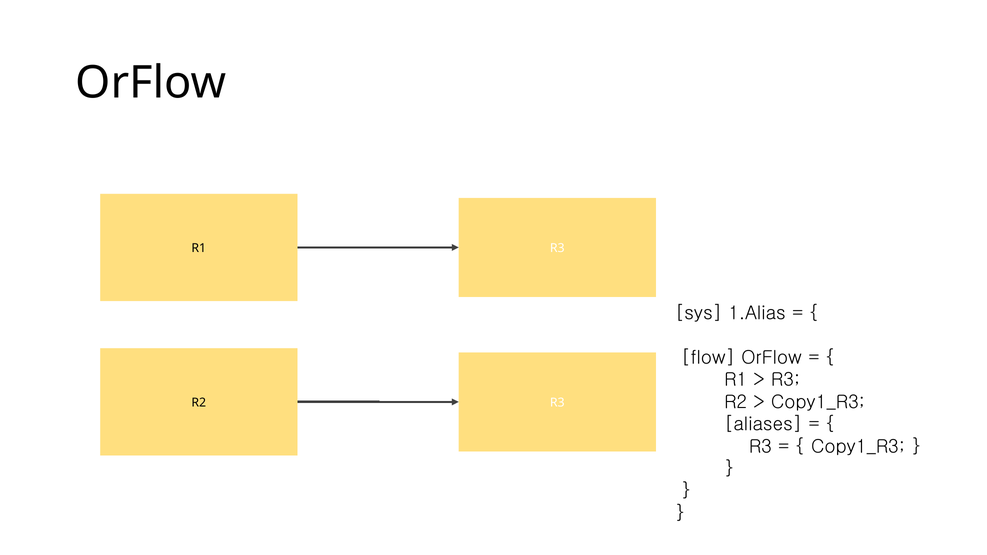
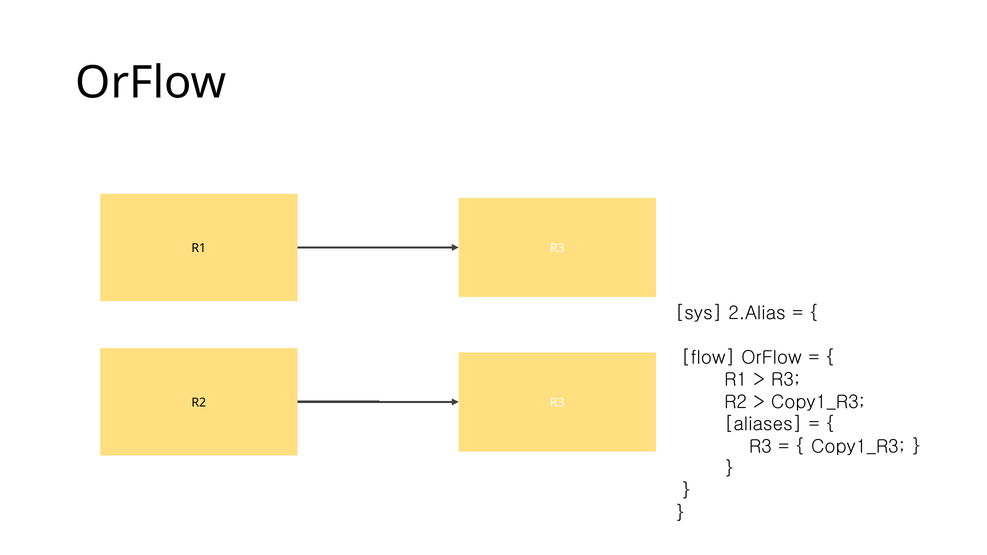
1.Alias: 1.Alias -> 2.Alias (757, 313)
